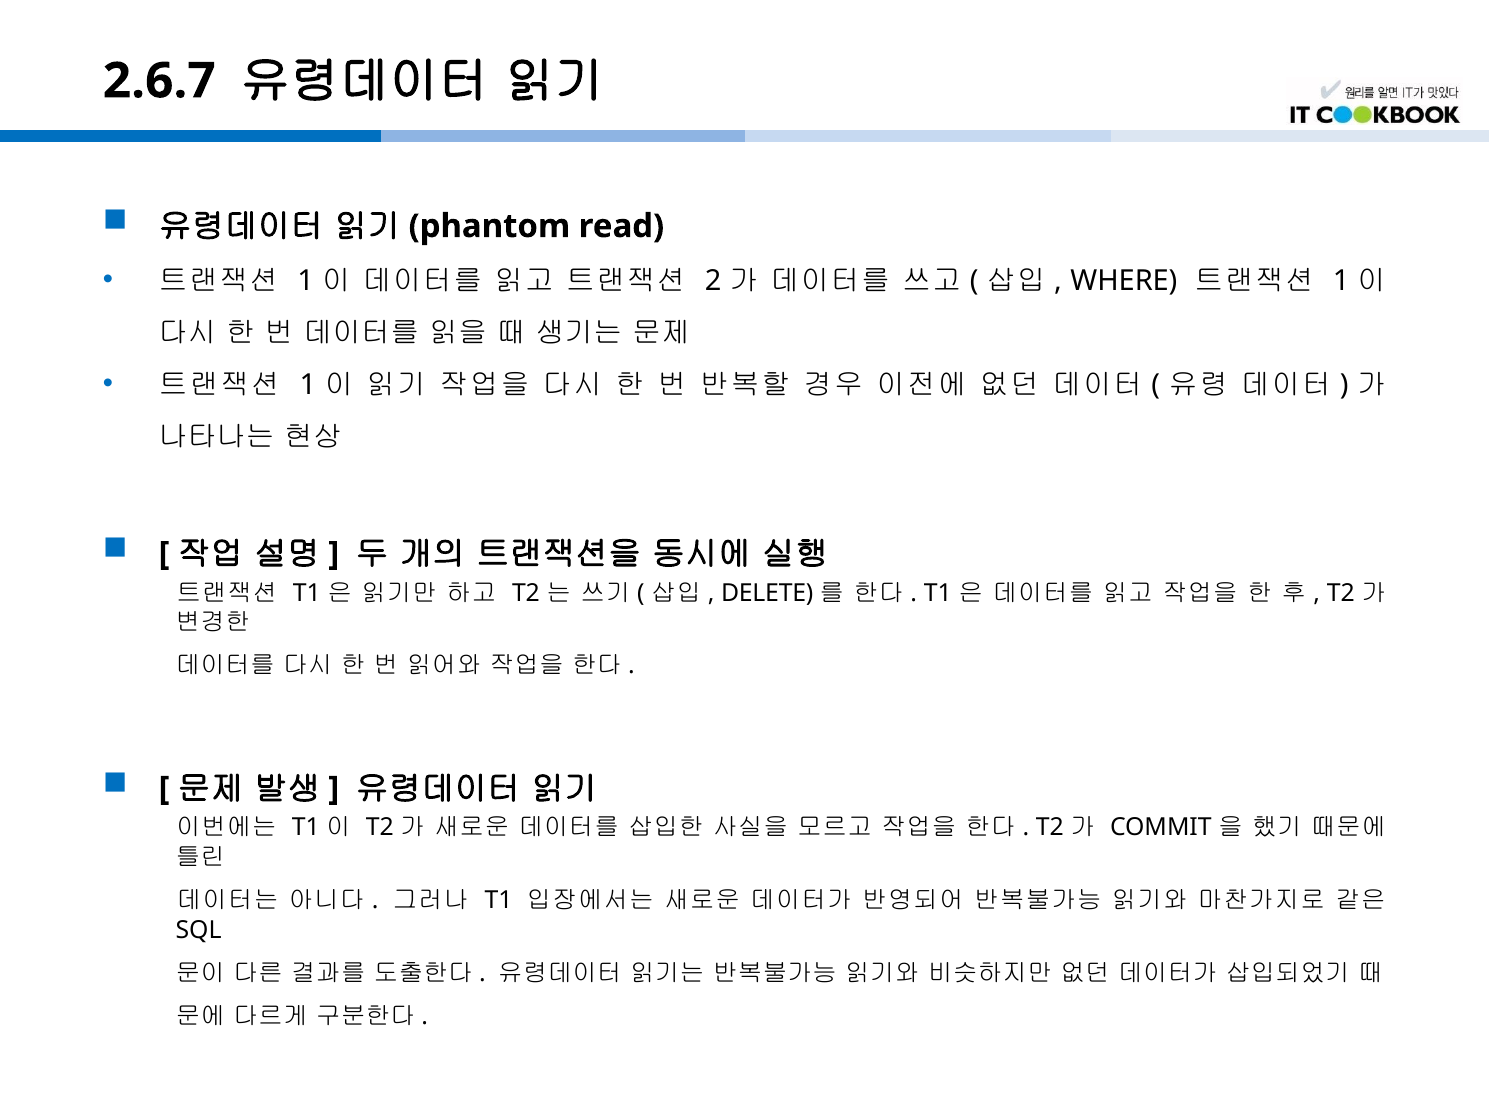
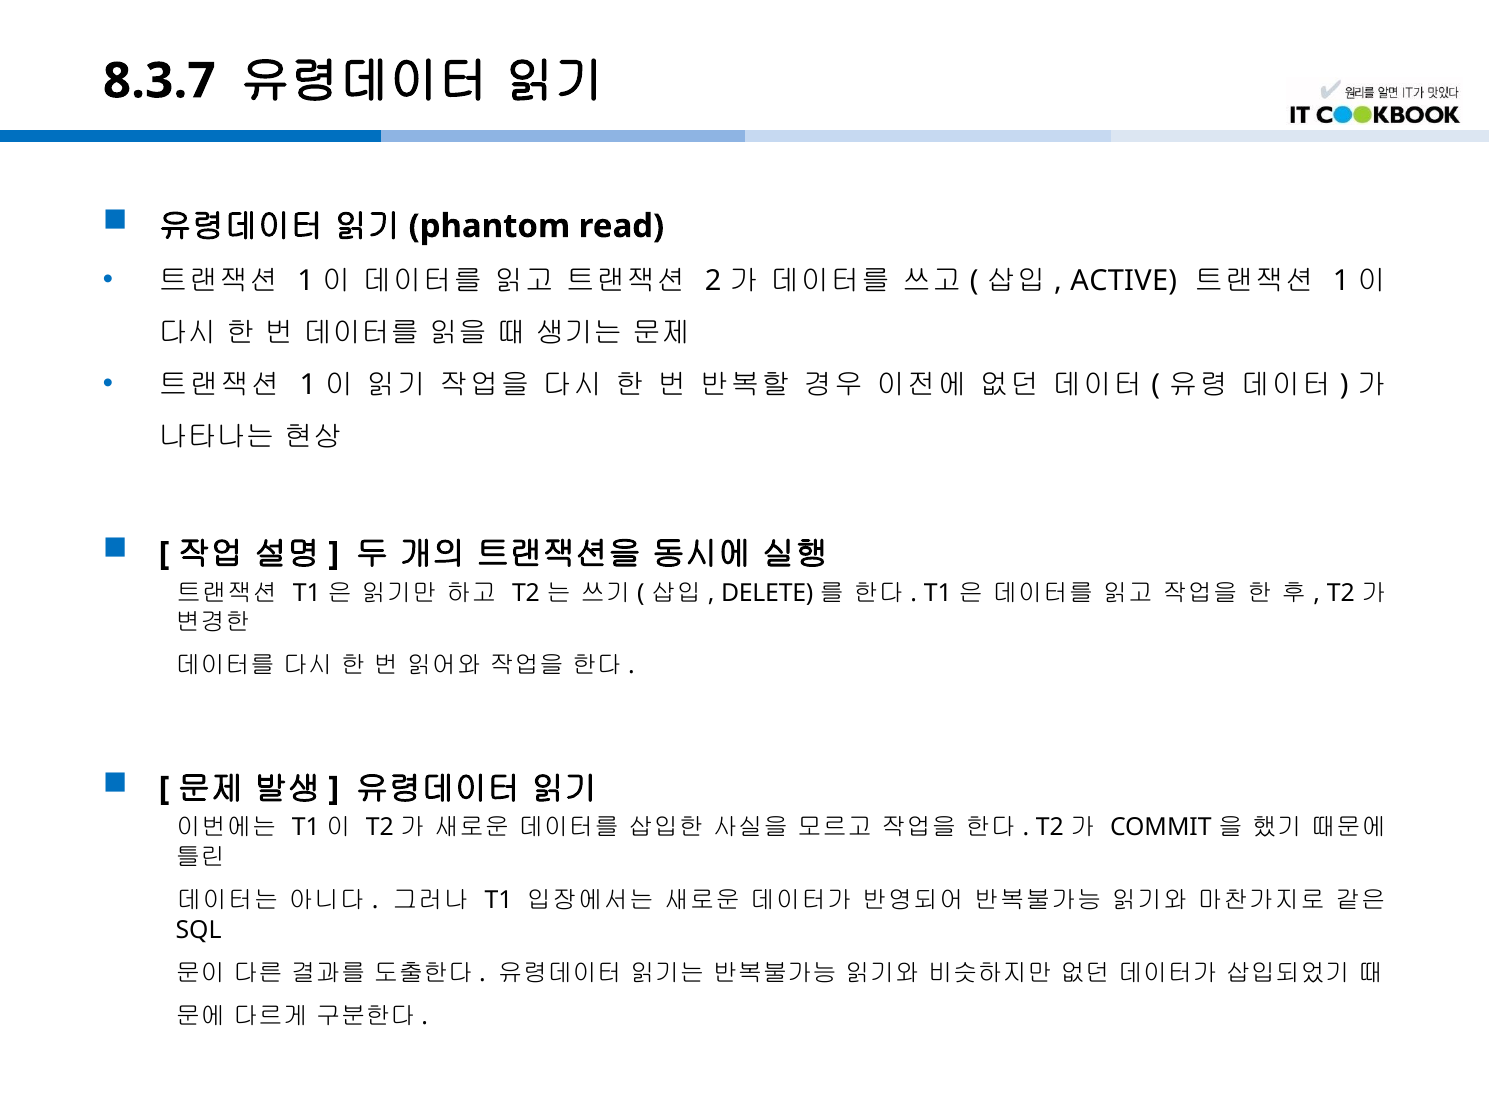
2.6.7: 2.6.7 -> 8.3.7 (159, 81)
WHERE: WHERE -> ACTIVE (1124, 280)
